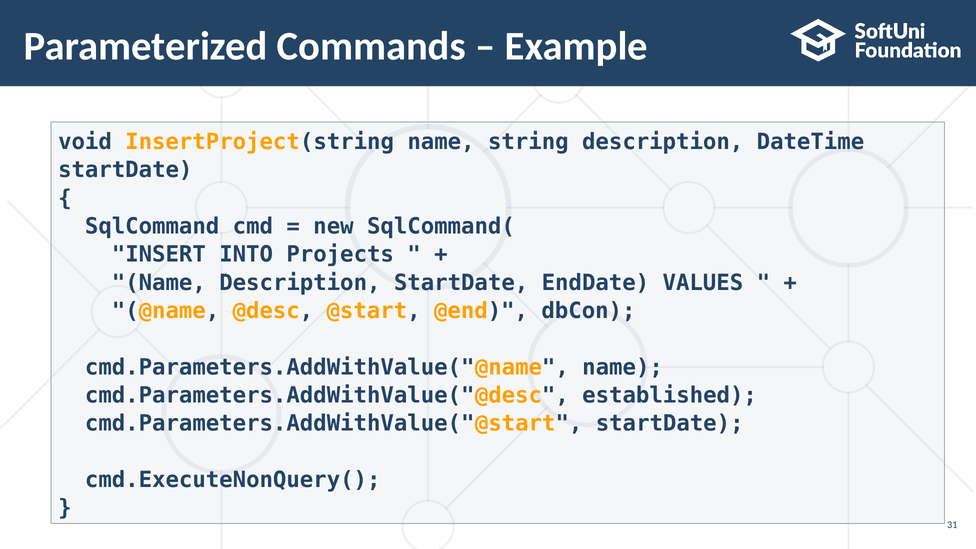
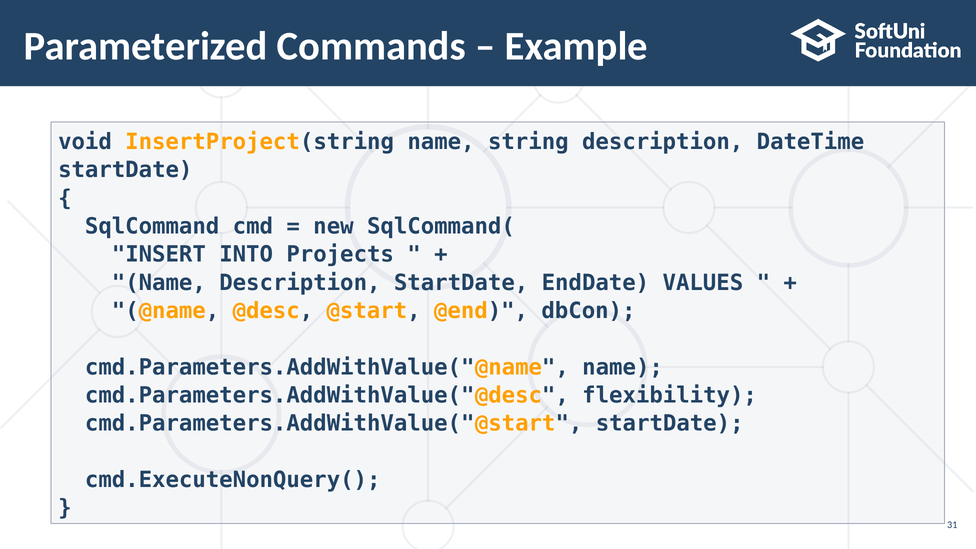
established: established -> flexibility (670, 395)
